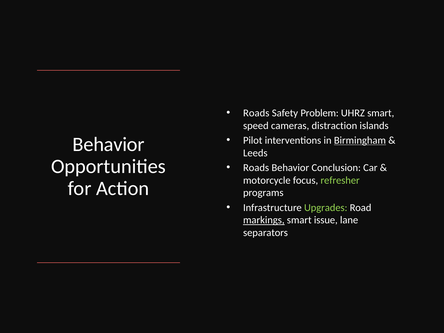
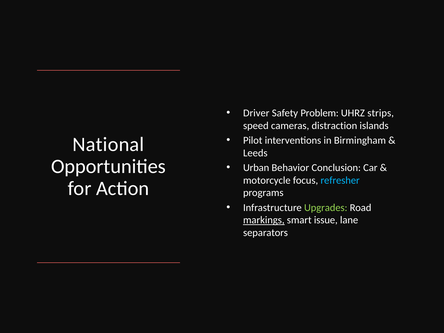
Roads: Roads -> Driver (256, 113)
UHRZ smart: smart -> strips (381, 113)
Birmingham underline: present -> none (360, 140)
Behavior: Behavior -> National (108, 144)
Roads: Roads -> Urban (256, 168)
refresher colour: light green -> light blue (340, 180)
